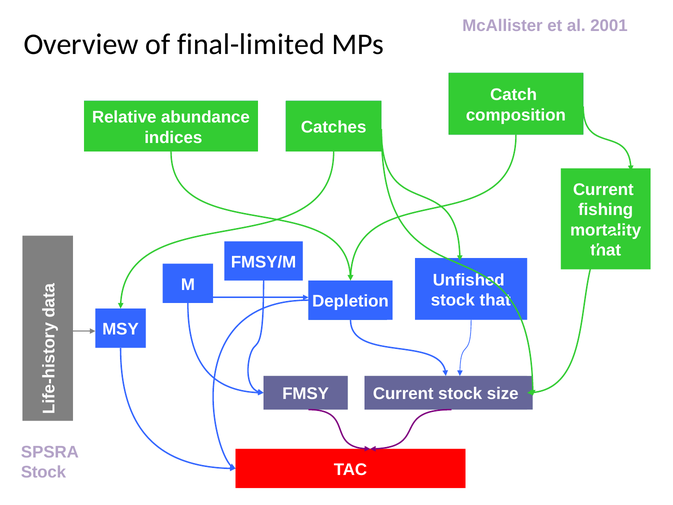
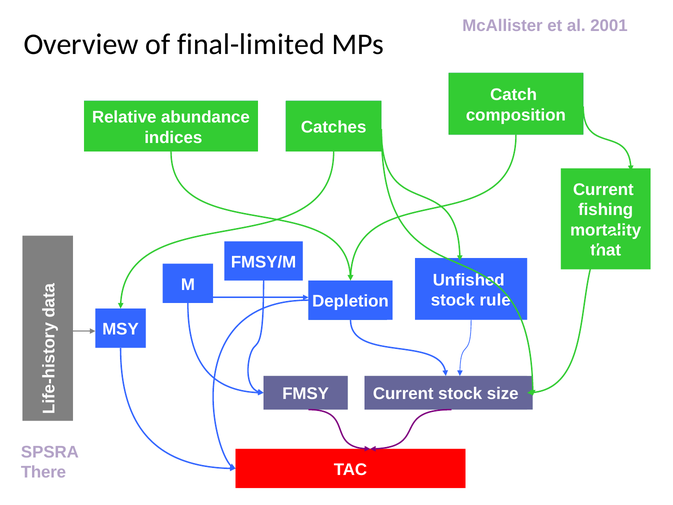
stock that: that -> rule (495, 300)
Stock: Stock -> There (43, 472)
